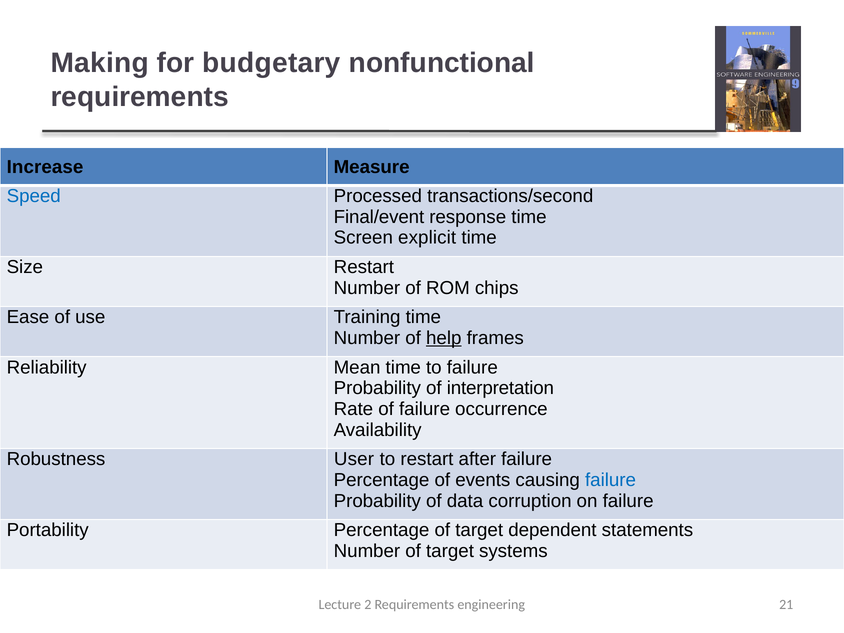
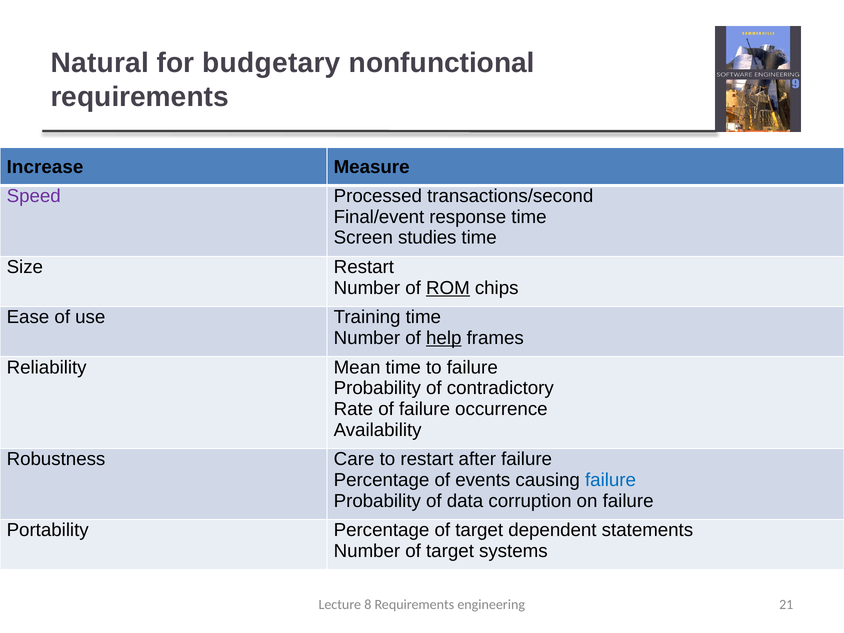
Making: Making -> Natural (100, 63)
Speed colour: blue -> purple (34, 196)
explicit: explicit -> studies (427, 238)
ROM underline: none -> present (448, 288)
interpretation: interpretation -> contradictory (500, 388)
User: User -> Care (354, 459)
2: 2 -> 8 (368, 605)
